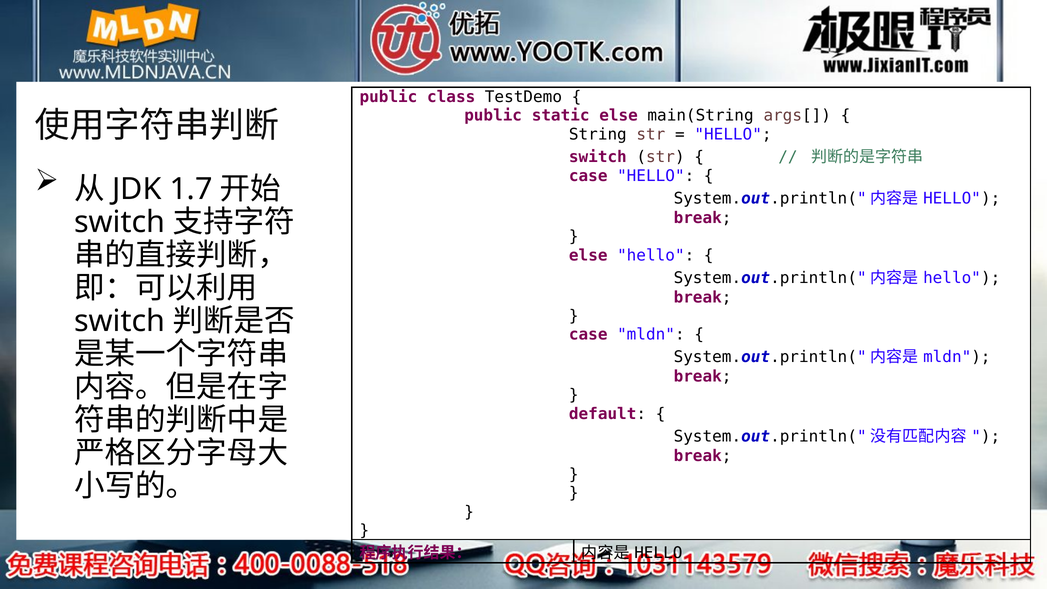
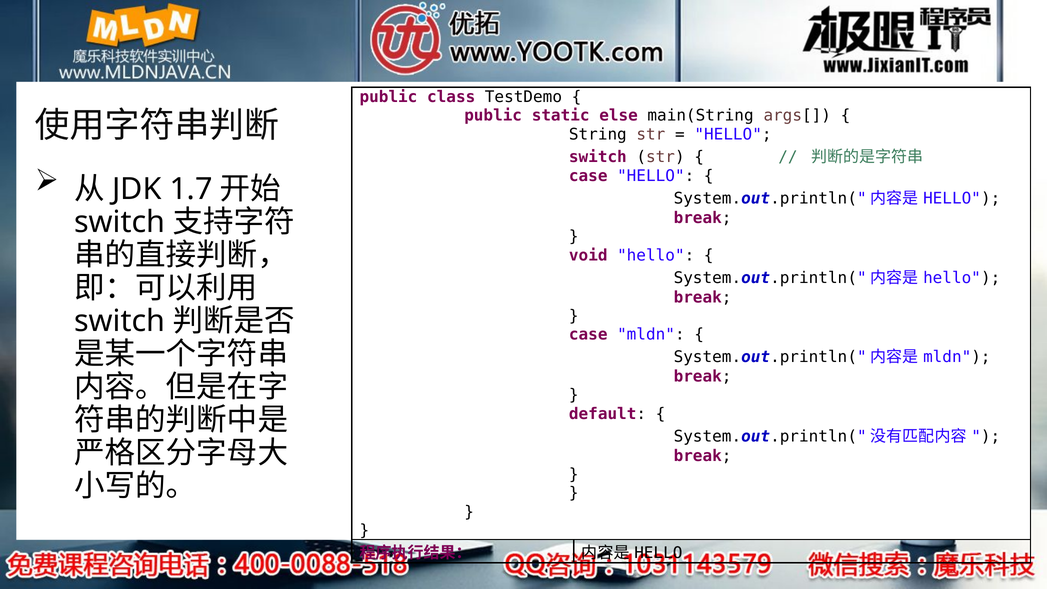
else: else -> void (588, 255)
